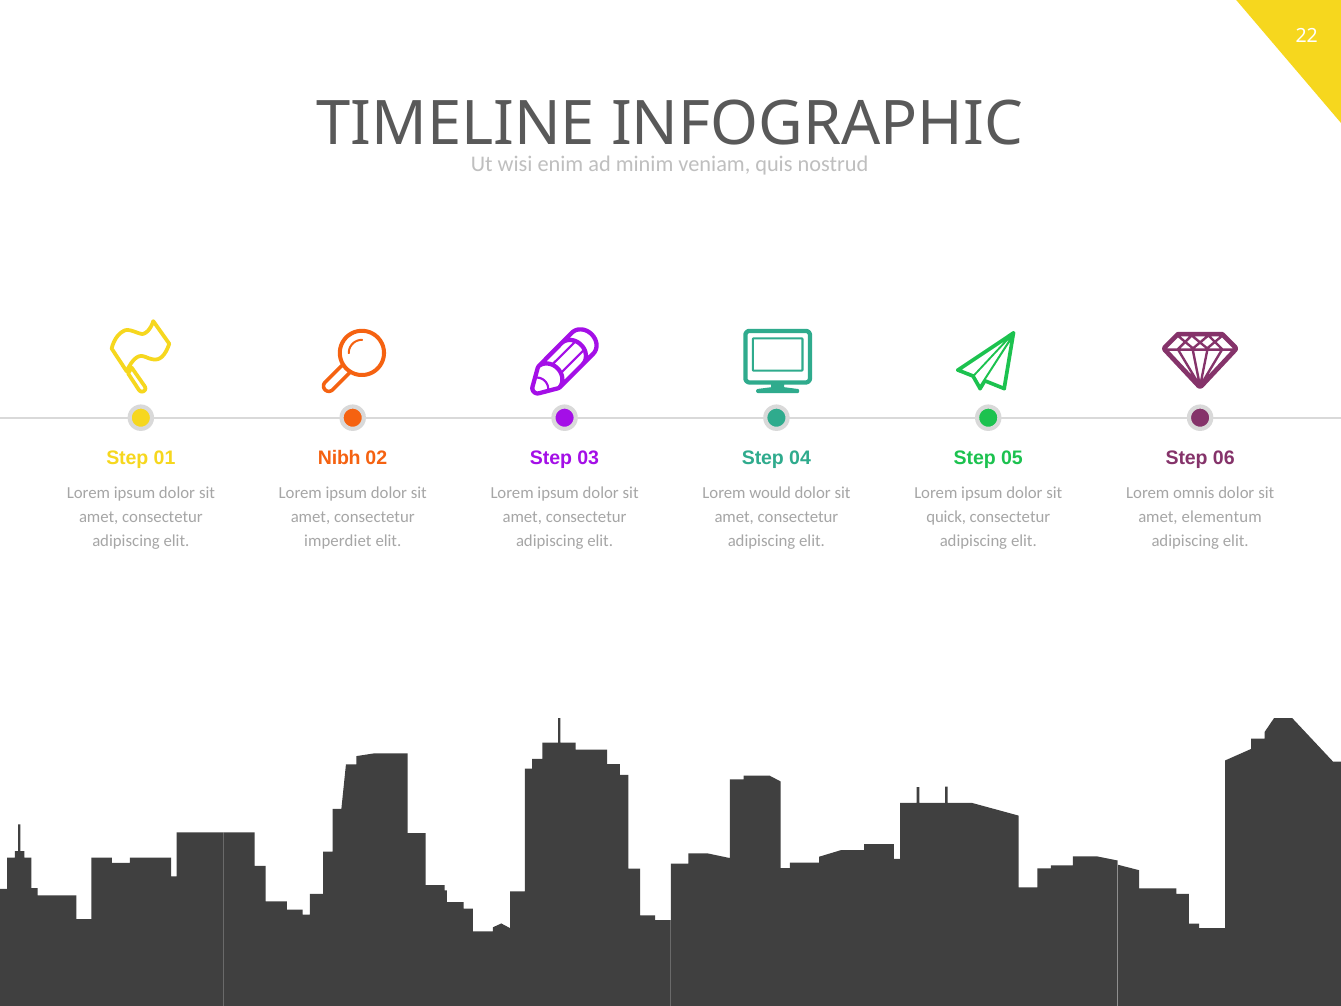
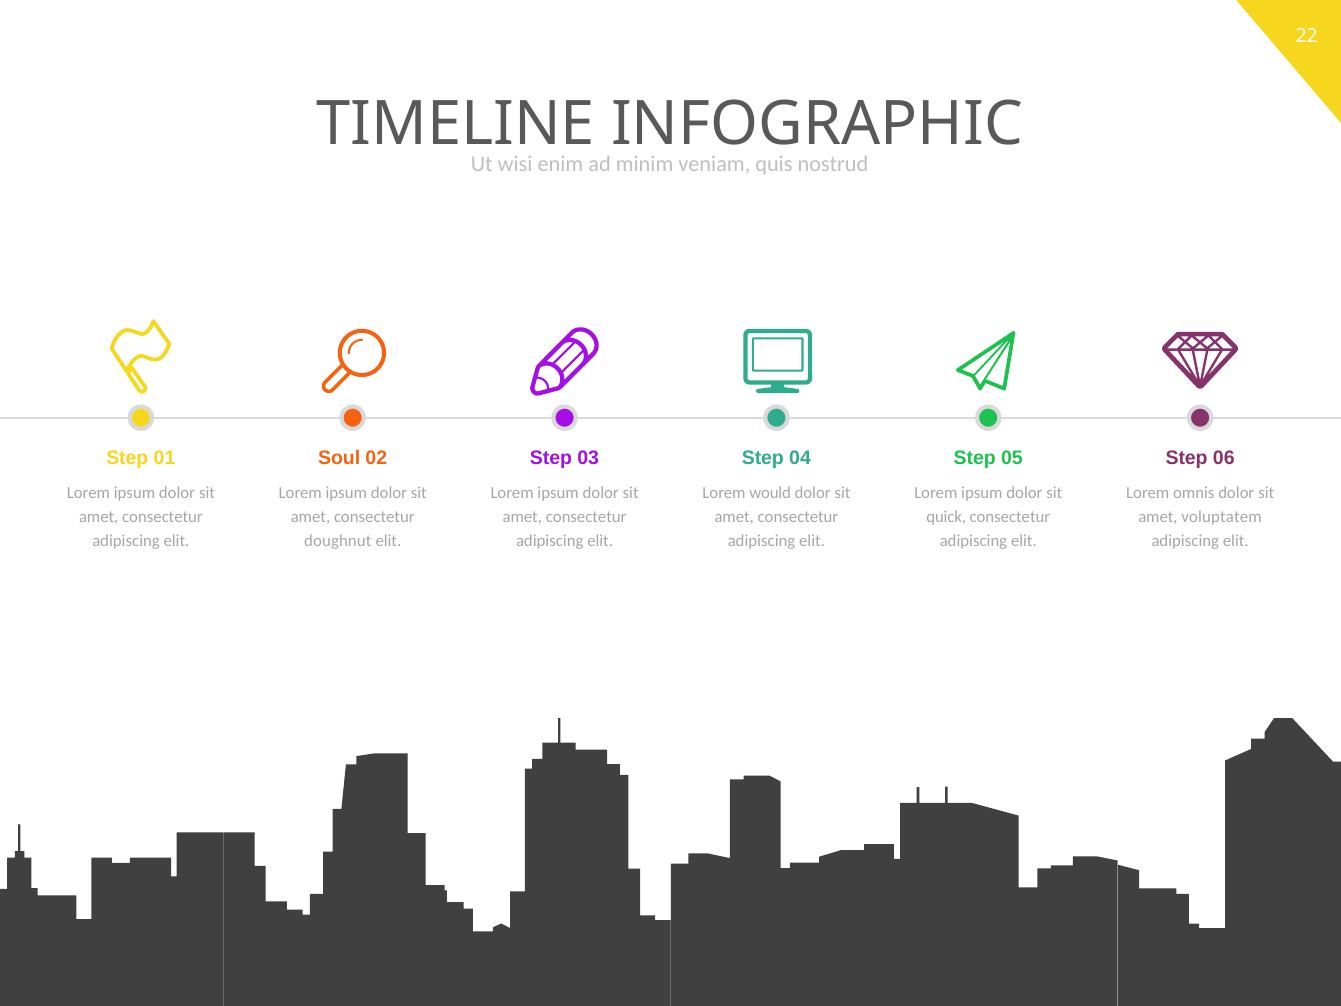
Nibh: Nibh -> Soul (339, 458)
elementum: elementum -> voluptatem (1222, 517)
imperdiet: imperdiet -> doughnut (338, 541)
